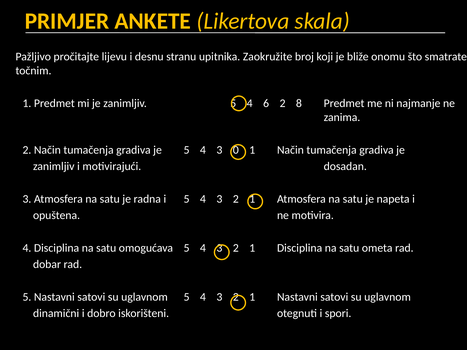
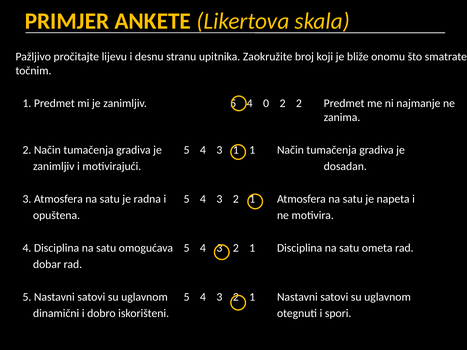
6: 6 -> 0 (266, 103)
2 8: 8 -> 2 (299, 103)
3 0: 0 -> 1 (236, 150)
